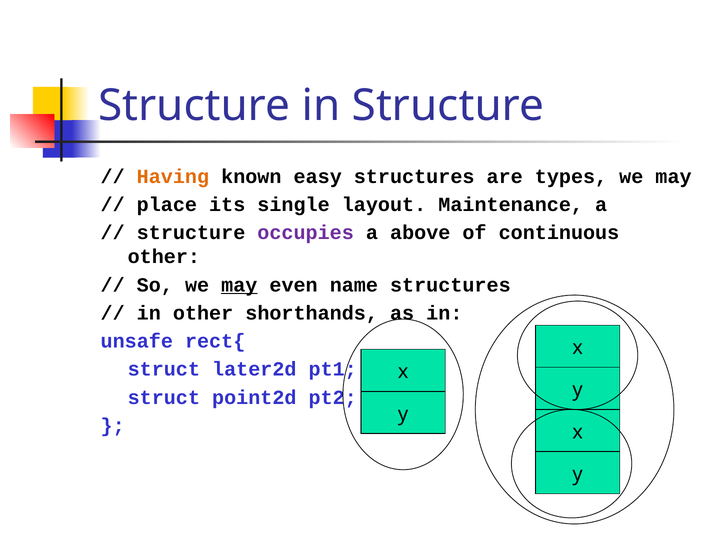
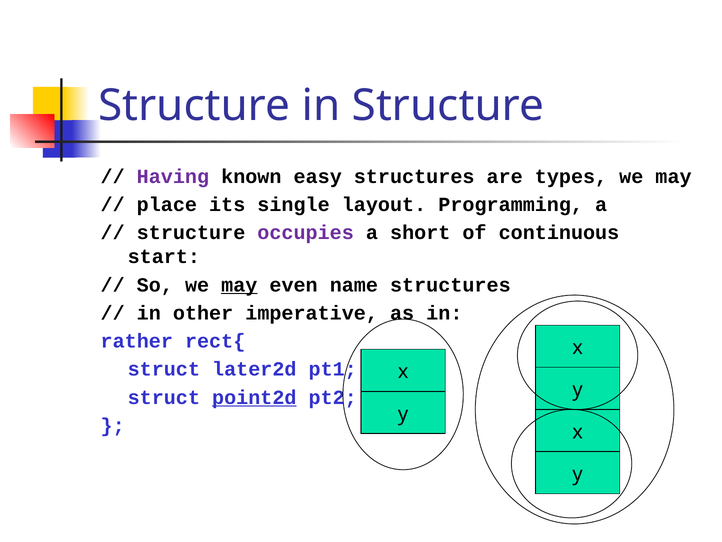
Having colour: orange -> purple (173, 176)
Maintenance: Maintenance -> Programming (511, 204)
above: above -> short (420, 233)
other: other -> start (164, 257)
shorthands: shorthands -> imperative (312, 313)
unsafe: unsafe -> rather (137, 341)
point2d underline: none -> present (254, 397)
